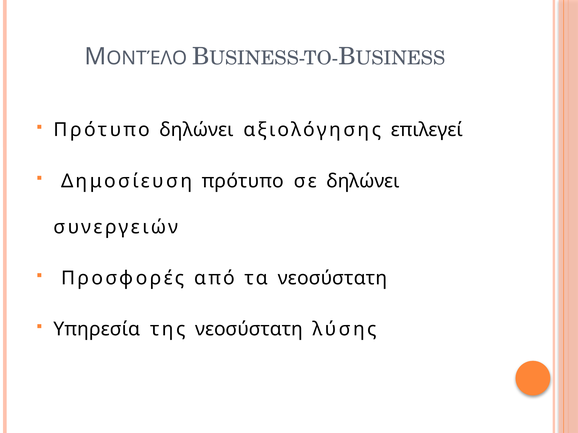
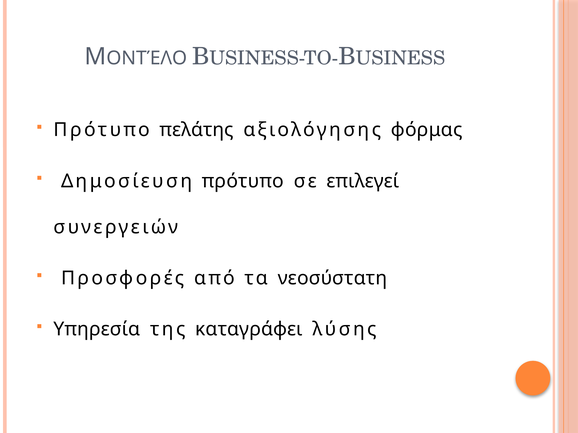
Πρότυπο δηλώνει: δηλώνει -> πελάτης (197, 130)
επιλεγεί: επιλεγεί -> φόρμας (427, 130)
σε δηλώνει: δηλώνει -> επιλεγεί (363, 181)
της νεοσύστατη: νεοσύστατη -> καταγράφει (249, 330)
